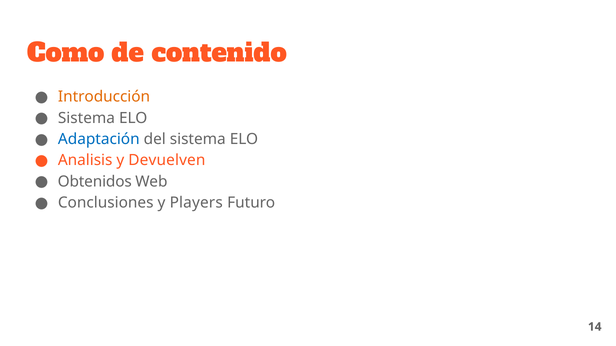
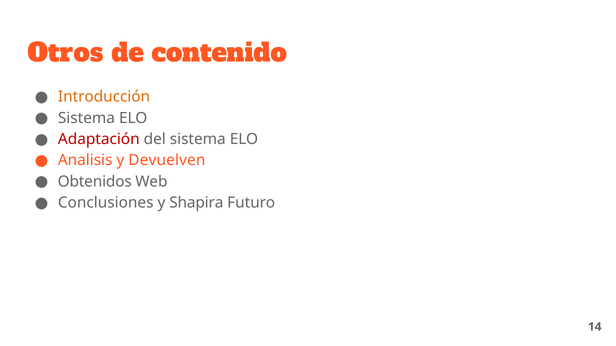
Como: Como -> Otros (66, 53)
Adaptación colour: blue -> red (99, 139)
Players: Players -> Shapira (196, 203)
